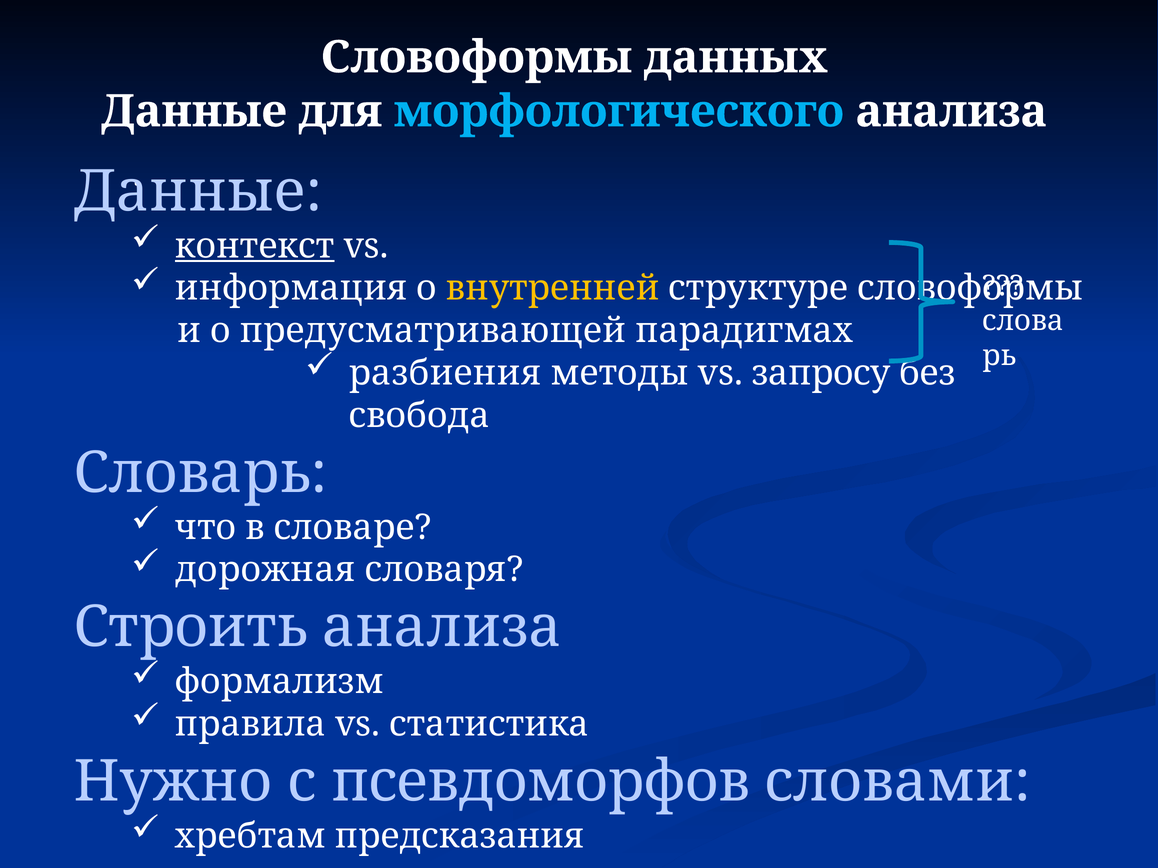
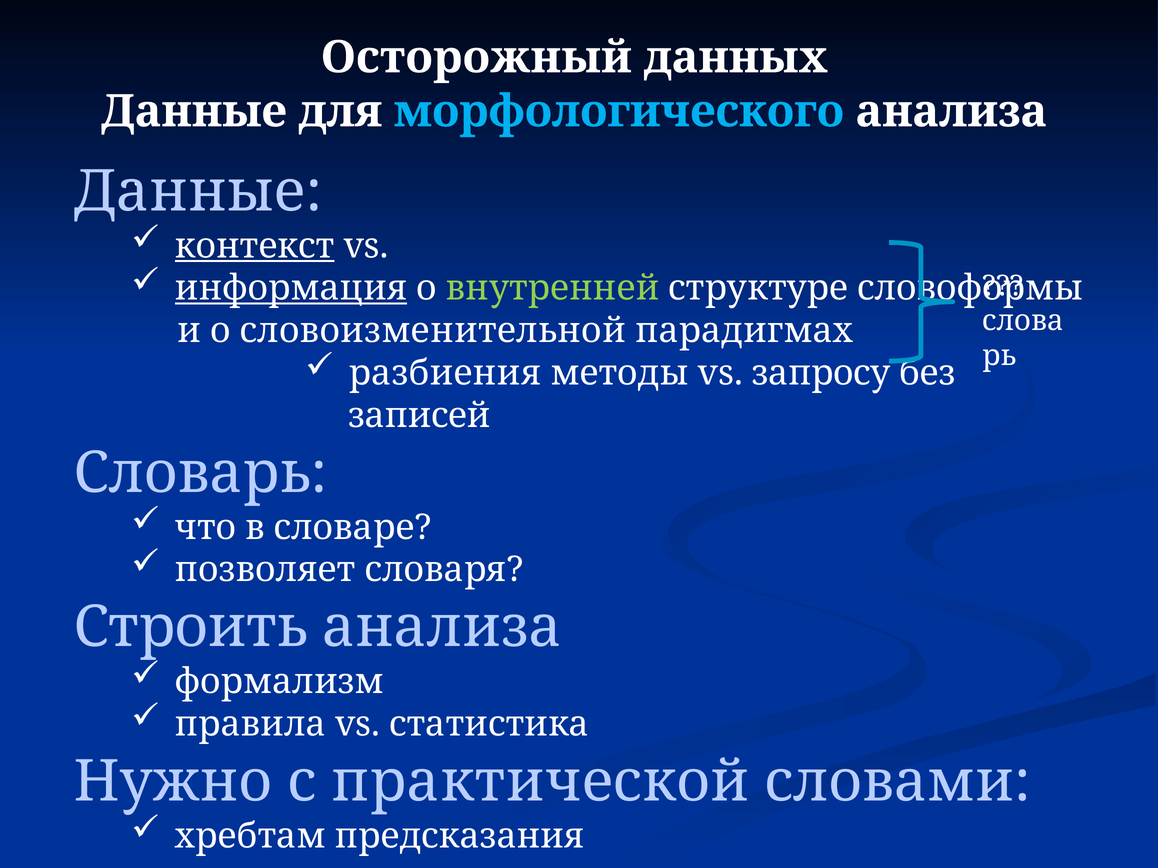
Словоформы: Словоформы -> Осторожный (476, 57)
информация underline: none -> present (291, 288)
внутренней colour: yellow -> light green (553, 288)
предусматривающей: предусматривающей -> словоизменительной (433, 331)
свобода: свобода -> записей (420, 416)
дорожная: дорожная -> позволяет (265, 570)
псевдоморфов: псевдоморфов -> практической (540, 782)
